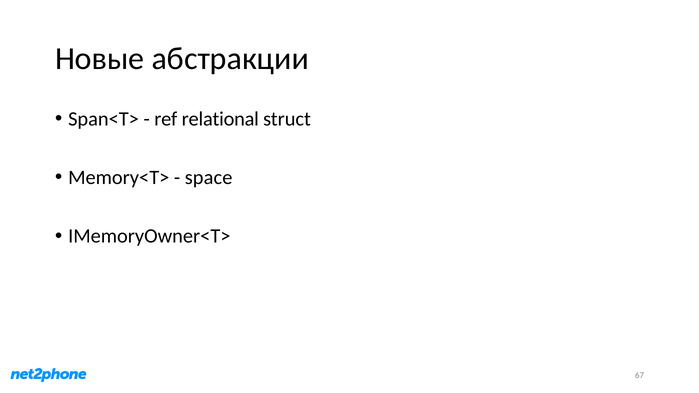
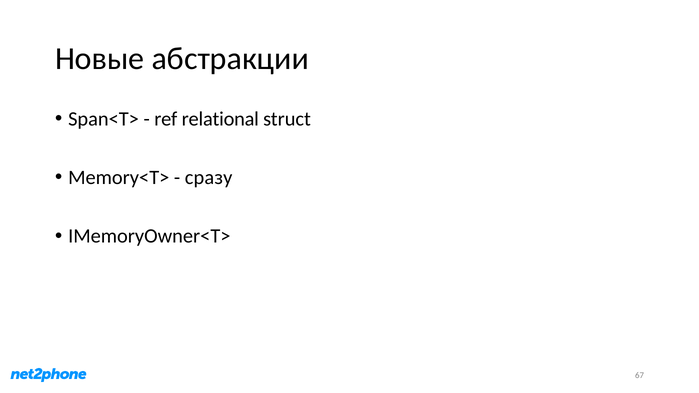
space: space -> сразу (209, 178)
